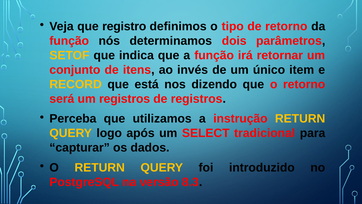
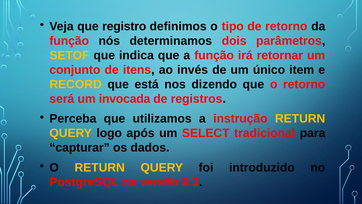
um registros: registros -> invocada (125, 99)
